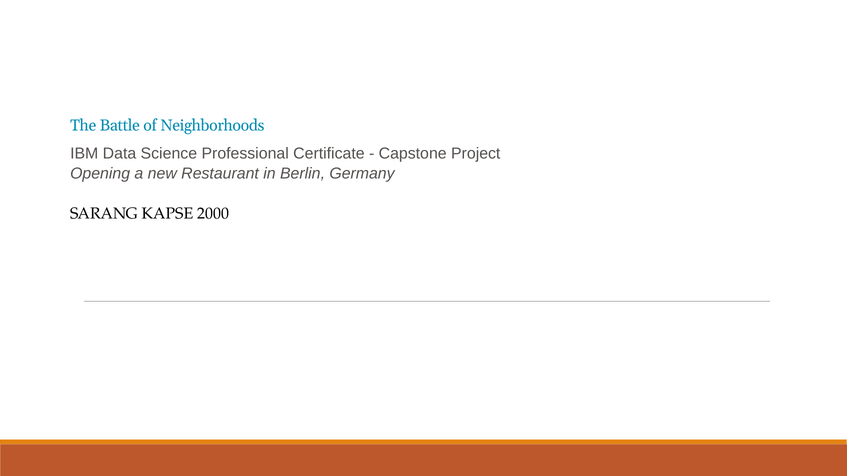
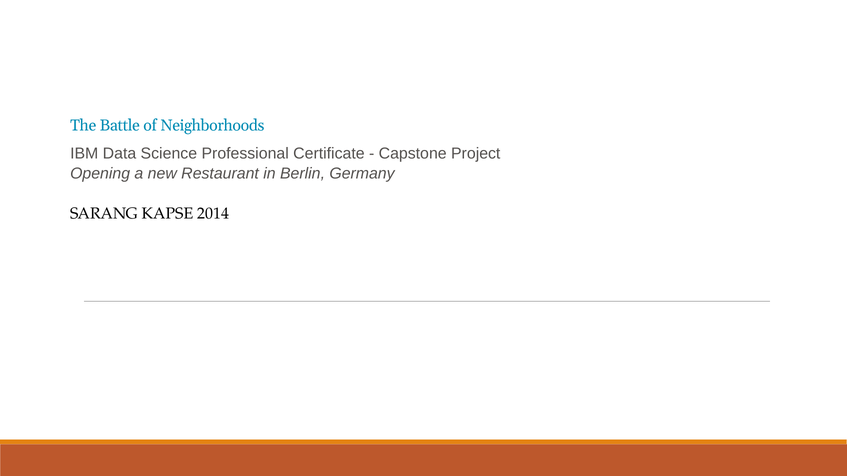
2000: 2000 -> 2014 (213, 214)
